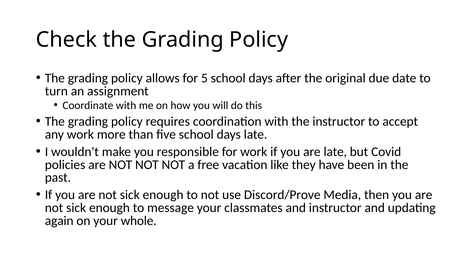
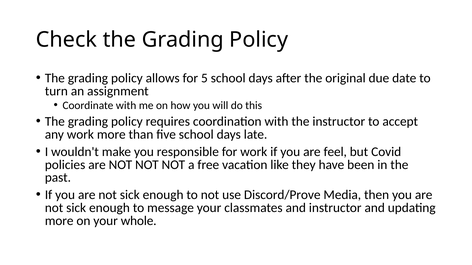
are late: late -> feel (335, 152)
again: again -> more (59, 221)
